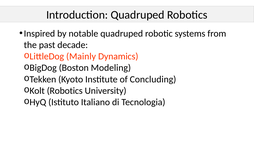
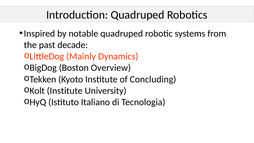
Modeling: Modeling -> Overview (111, 68)
Kolt Robotics: Robotics -> Institute (65, 91)
